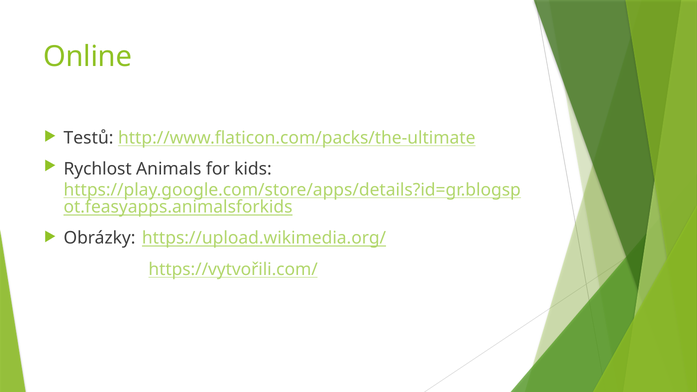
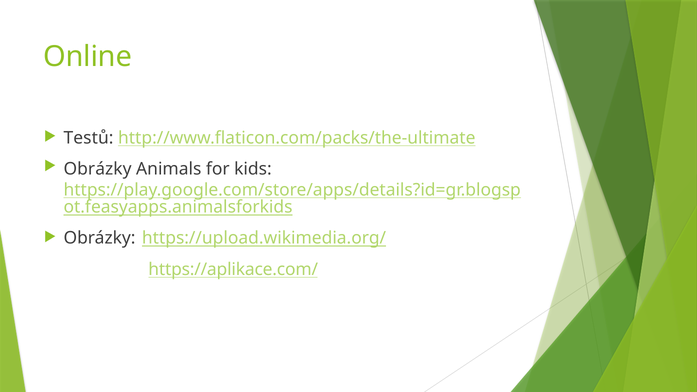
Rychlost: Rychlost -> Obrázky (98, 169)
https://vytvořili.com/: https://vytvořili.com/ -> https://aplikace.com/ (233, 269)
